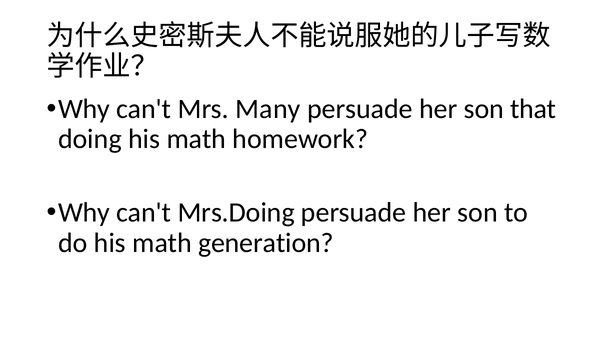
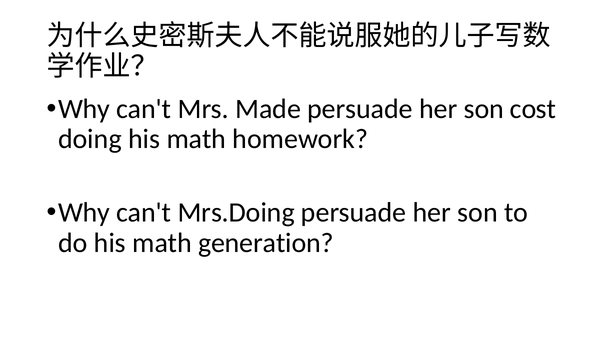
Many: Many -> Made (268, 109)
that: that -> cost (533, 109)
